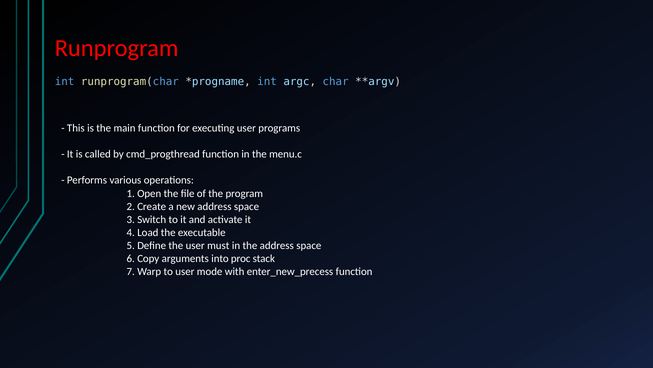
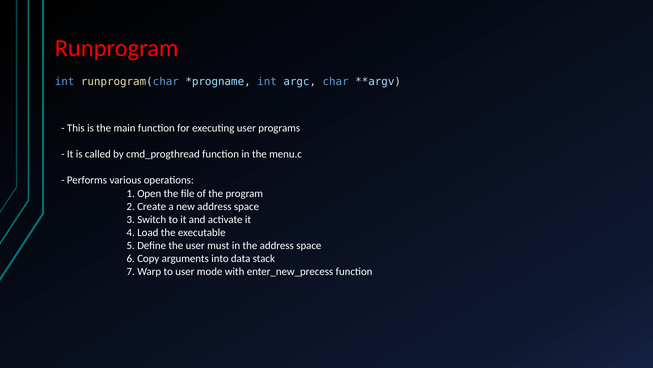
proc: proc -> data (241, 258)
